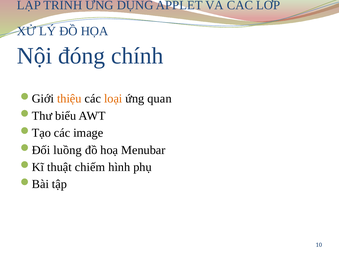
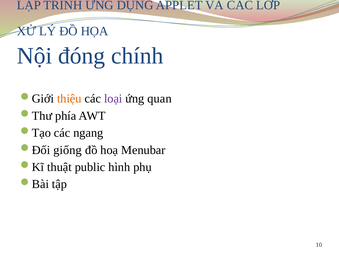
loại colour: orange -> purple (113, 99)
biểu: biểu -> phía (66, 116)
image: image -> ngang (88, 133)
luồng: luồng -> giống (68, 150)
chiếm: chiếm -> public (90, 167)
